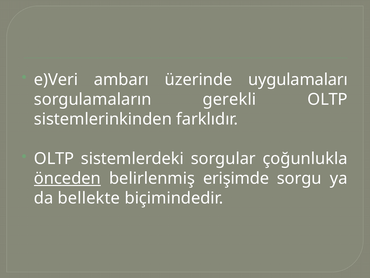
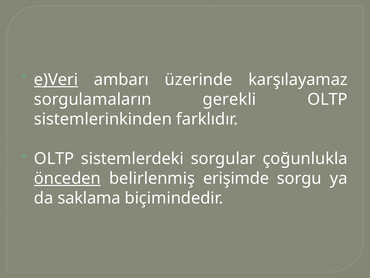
e)Veri underline: none -> present (56, 79)
uygulamaları: uygulamaları -> karşılayamaz (298, 79)
bellekte: bellekte -> saklama (89, 198)
